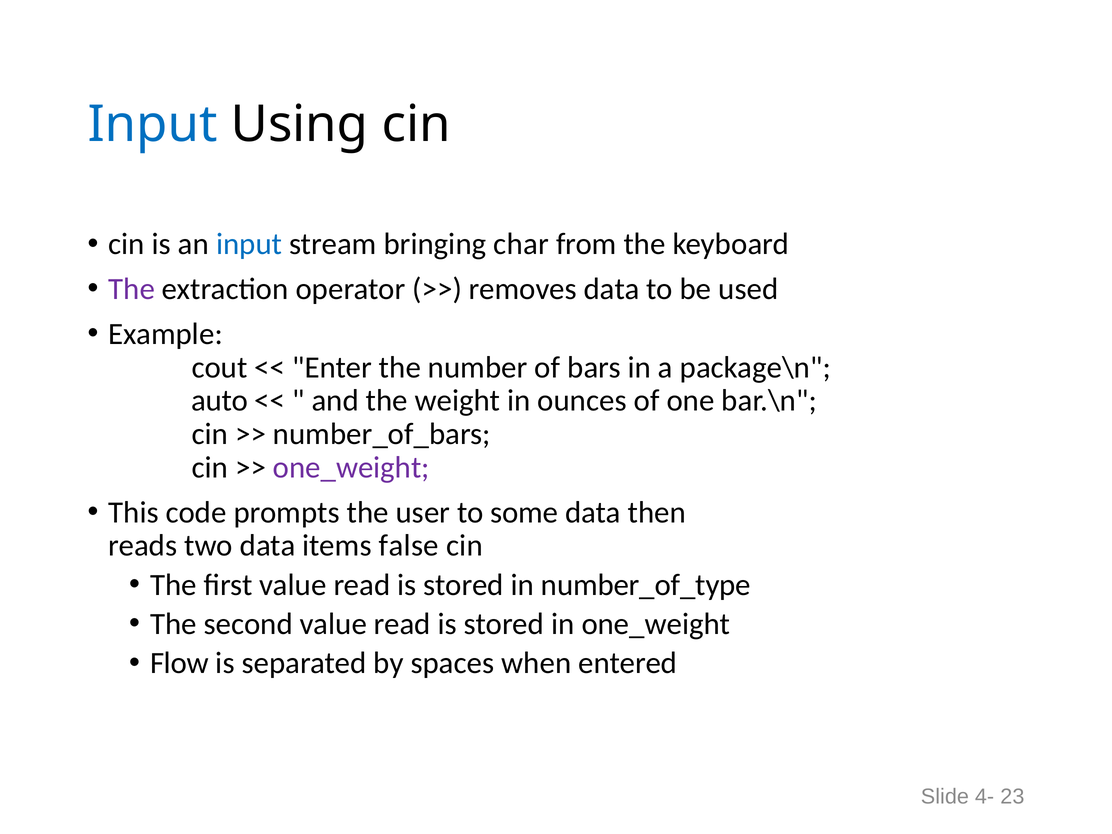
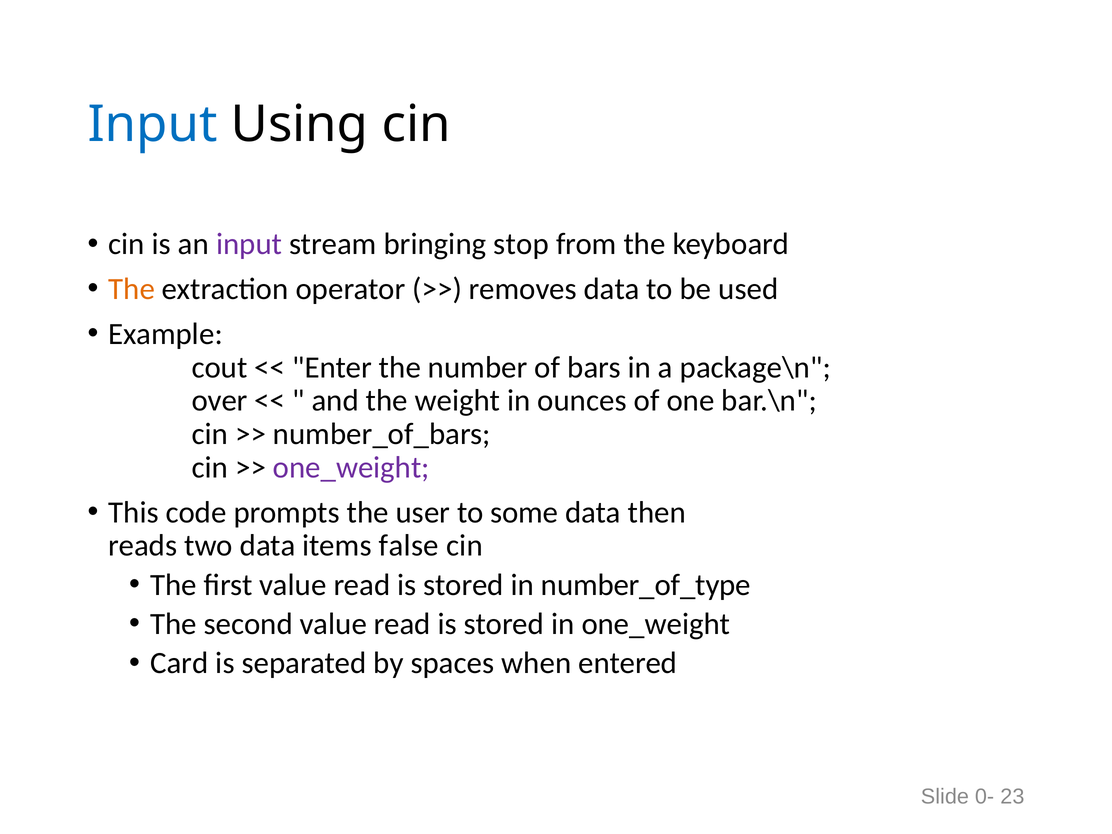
input colour: blue -> purple (249, 244)
char: char -> stop (521, 244)
The colour: purple -> orange (132, 289)
auto: auto -> over (220, 401)
Flow: Flow -> Card (179, 663)
4-: 4- -> 0- (984, 797)
